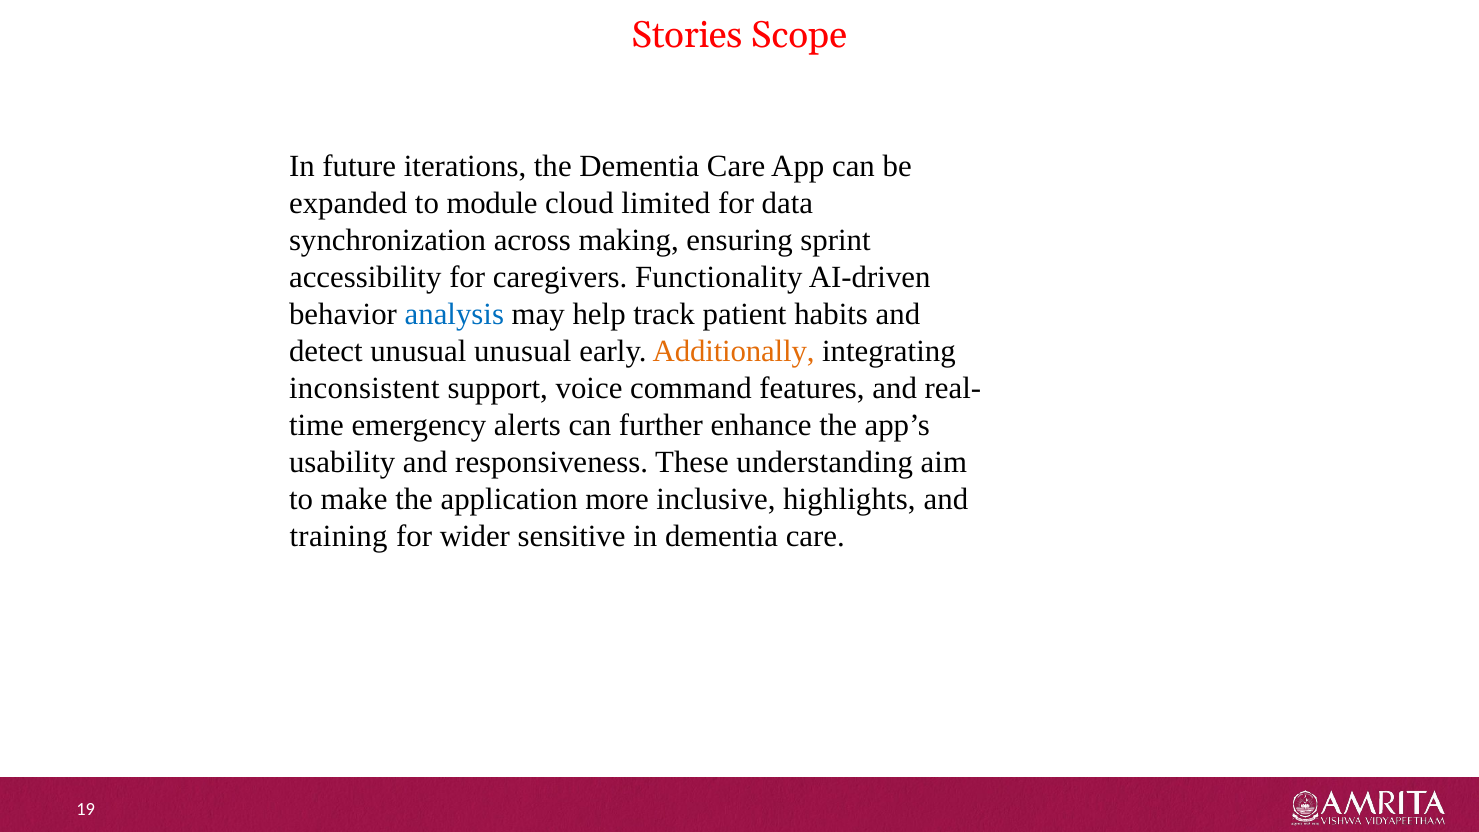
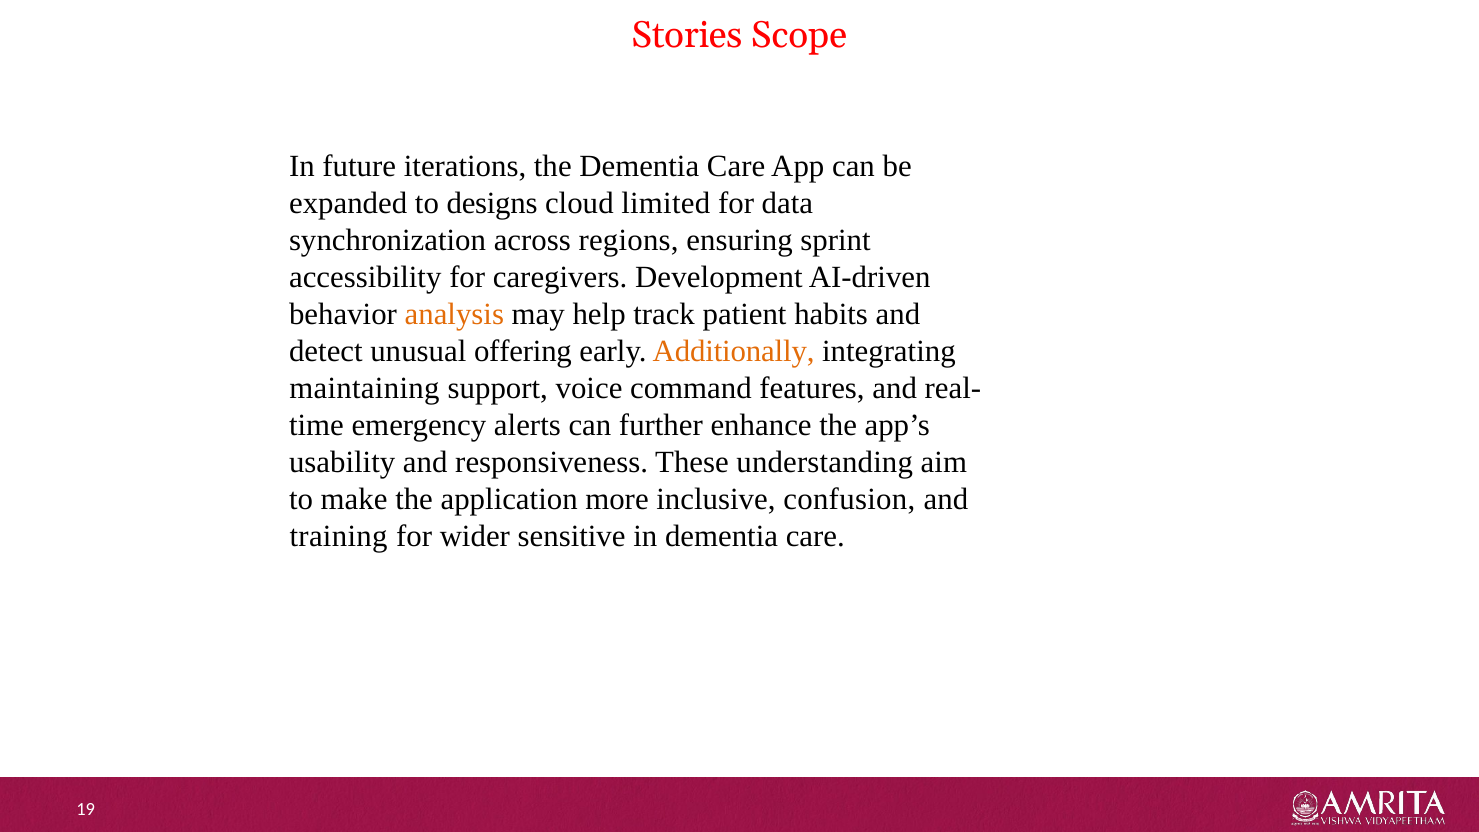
module: module -> designs (492, 204)
making: making -> regions (629, 241)
Functionality: Functionality -> Development (719, 278)
analysis colour: blue -> orange (454, 315)
unusual unusual: unusual -> offering (523, 352)
inconsistent: inconsistent -> maintaining (364, 389)
highlights: highlights -> confusion (849, 500)
